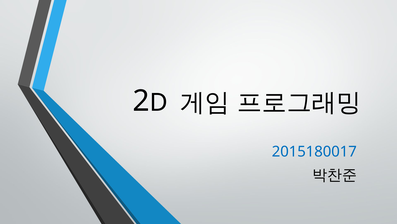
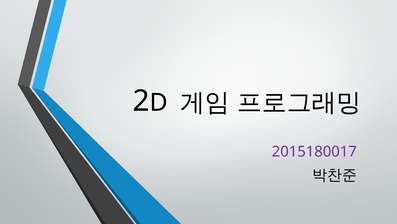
2015180017 colour: blue -> purple (314, 151)
